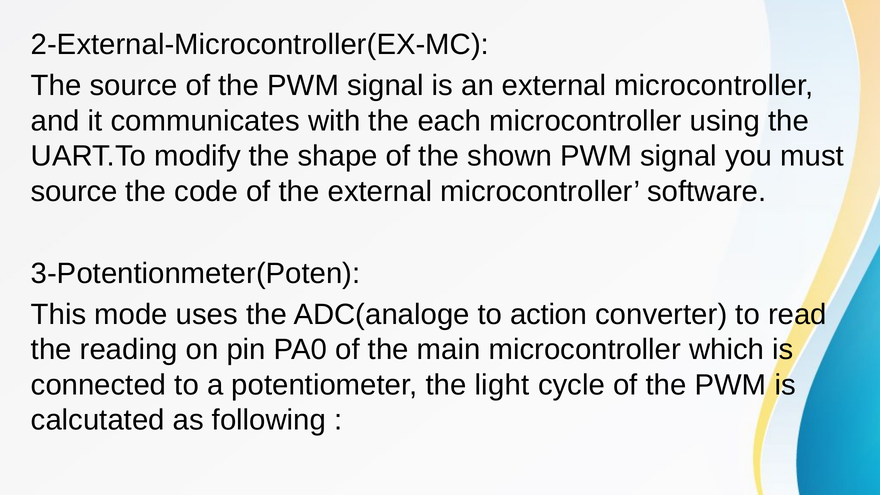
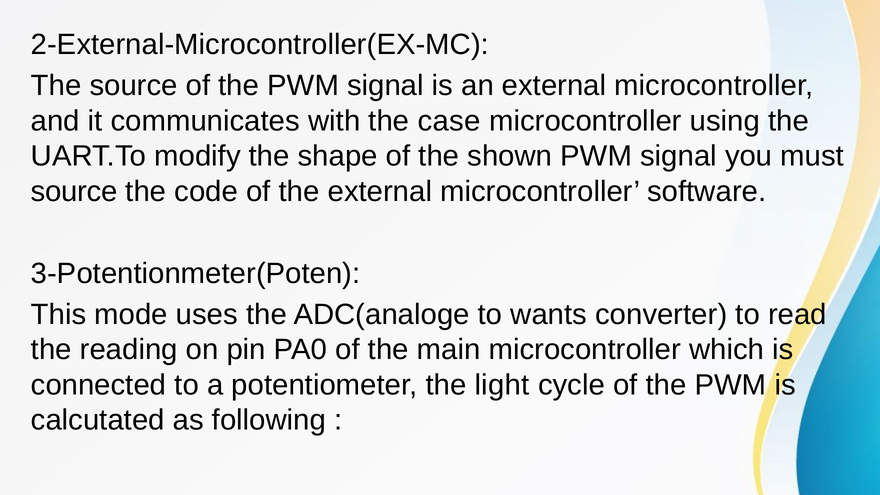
each: each -> case (449, 121)
action: action -> wants (549, 315)
